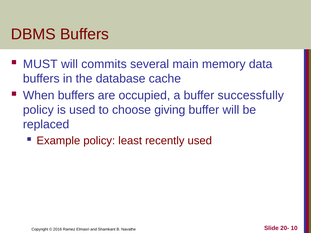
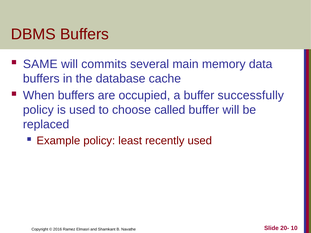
MUST: MUST -> SAME (40, 64)
giving: giving -> called (170, 110)
